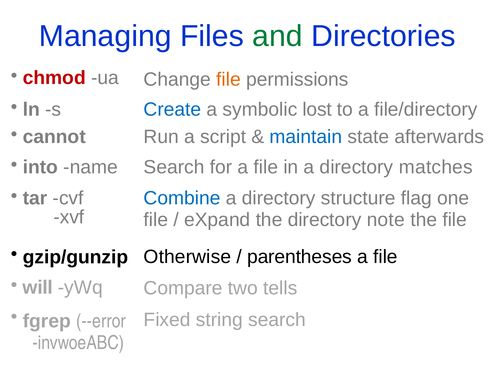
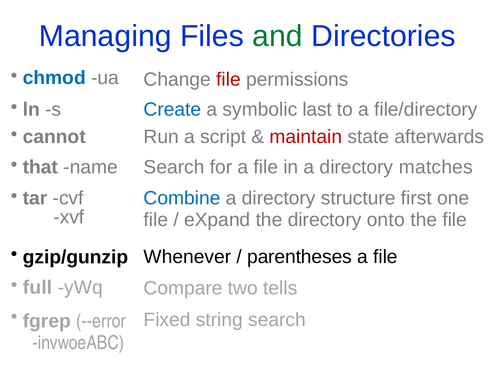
chmod colour: red -> blue (54, 78)
file colour: orange -> red (229, 79)
lost: lost -> last (317, 109)
maintain colour: blue -> red (306, 137)
into: into -> that (40, 167)
flag: flag -> first (416, 198)
note: note -> onto (386, 220)
Otherwise: Otherwise -> Whenever (187, 257)
will: will -> full (38, 288)
